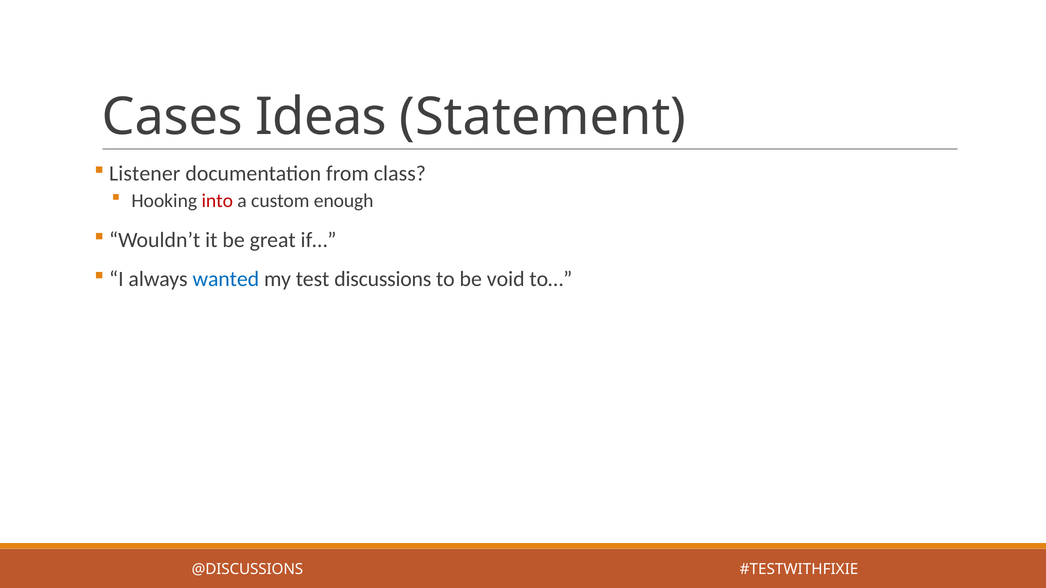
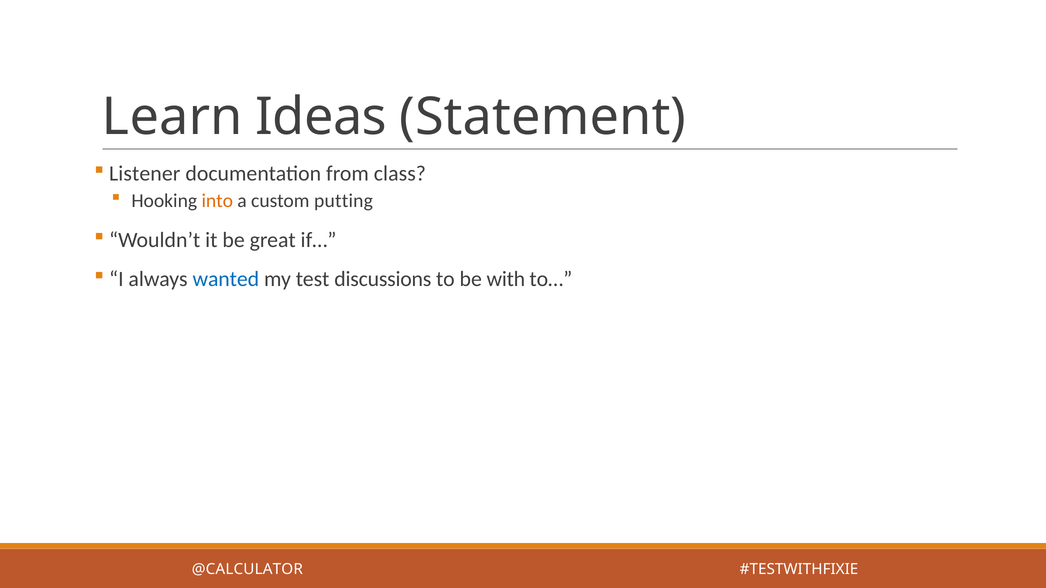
Cases: Cases -> Learn (172, 117)
into colour: red -> orange (217, 201)
enough: enough -> putting (344, 201)
void: void -> with (506, 279)
@DISCUSSIONS: @DISCUSSIONS -> @CALCULATOR (247, 570)
